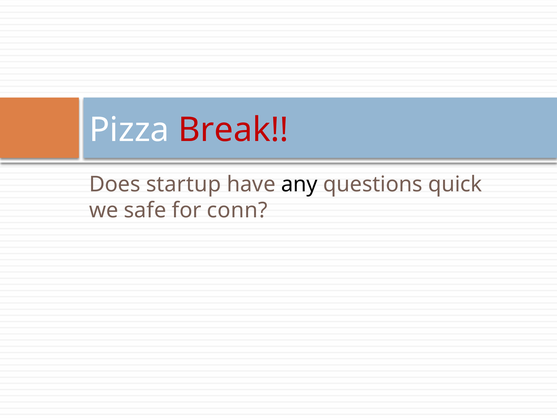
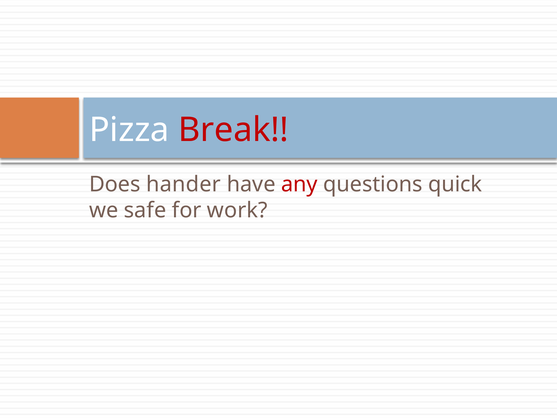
startup: startup -> hander (184, 184)
any colour: black -> red (299, 184)
conn: conn -> work (237, 210)
